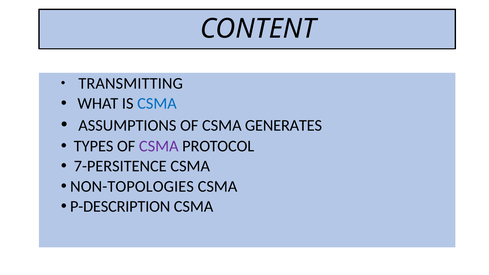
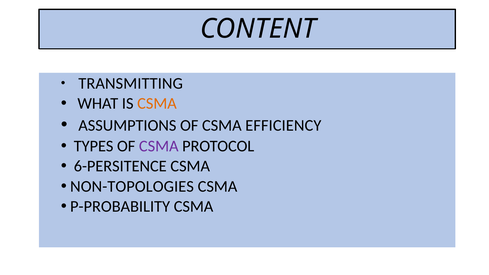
CSMA colour: blue -> orange (157, 104)
GENERATES: GENERATES -> EFFICIENCY (283, 125)
7-PERSITENCE: 7-PERSITENCE -> 6-PERSITENCE (120, 166)
P-DESCRIPTION: P-DESCRIPTION -> P-PROBABILITY (120, 207)
